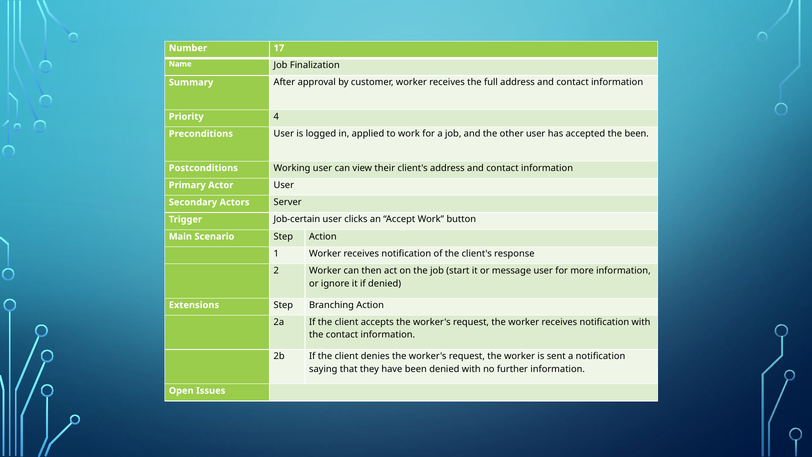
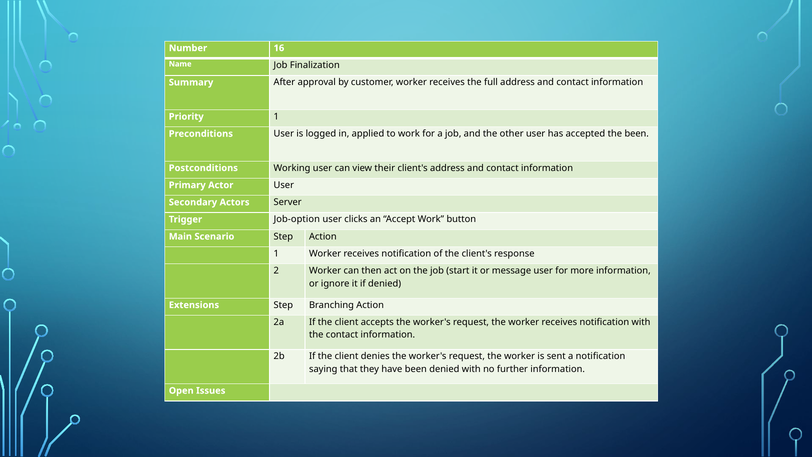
17: 17 -> 16 (279, 48)
Priority 4: 4 -> 1 (276, 117)
Job-certain: Job-certain -> Job-option (297, 219)
